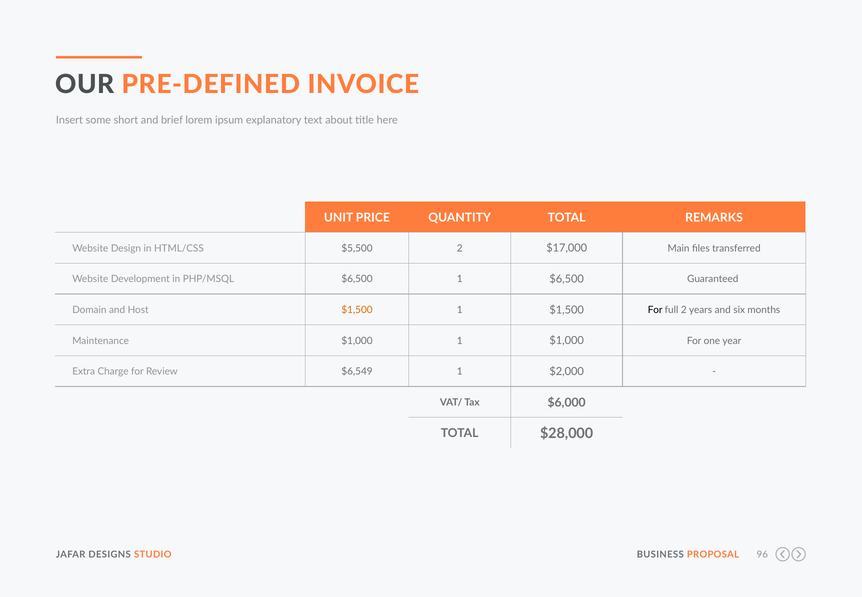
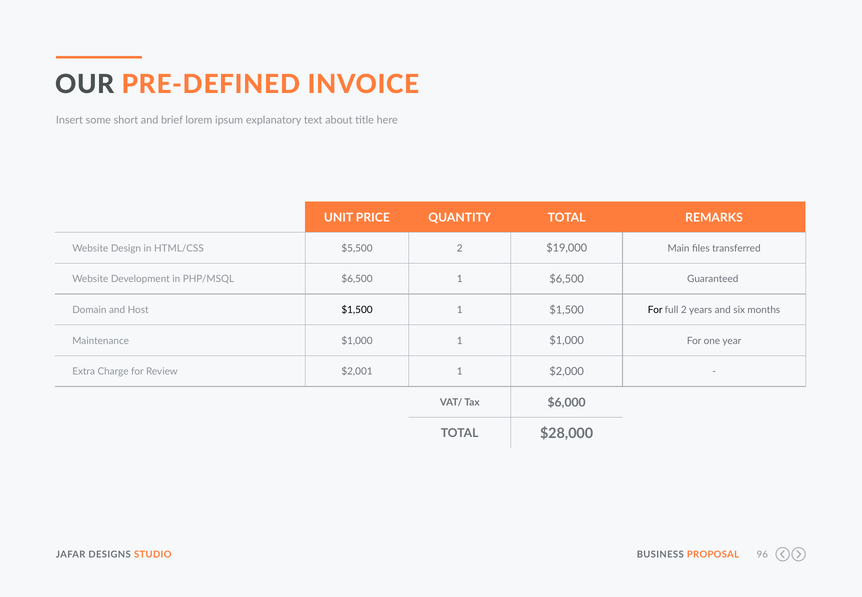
$17,000: $17,000 -> $19,000 (567, 248)
$1,500 colour: orange -> black (357, 310)
$6,549: $6,549 -> $2,001 (357, 371)
